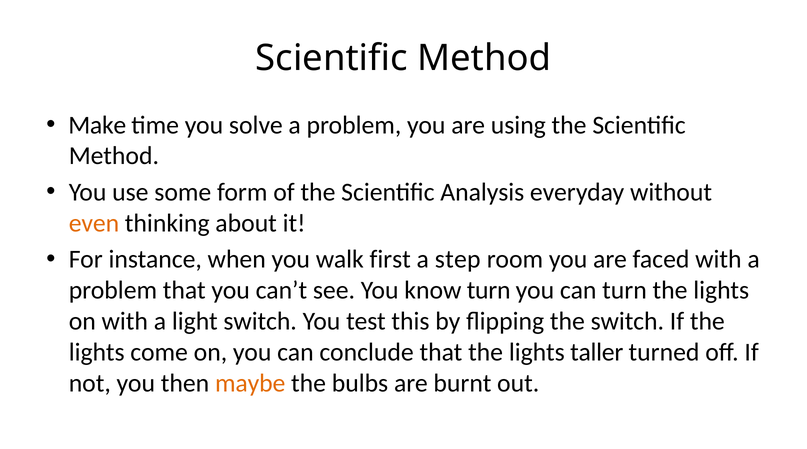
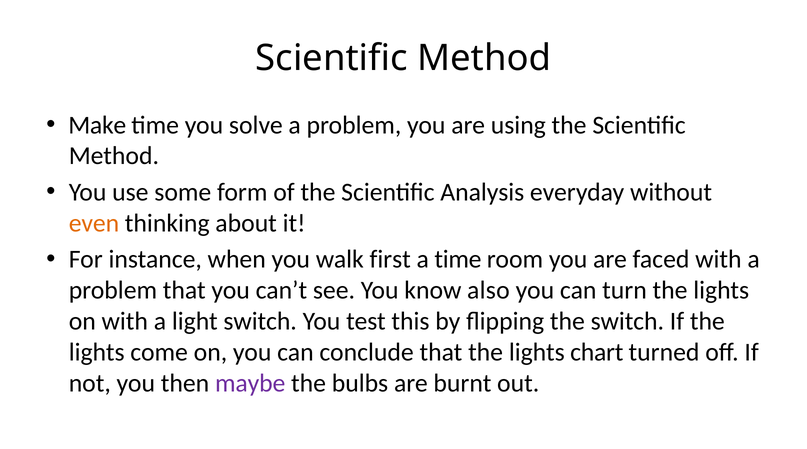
a step: step -> time (458, 259)
know turn: turn -> also (488, 290)
taller: taller -> chart (597, 352)
maybe colour: orange -> purple (250, 383)
